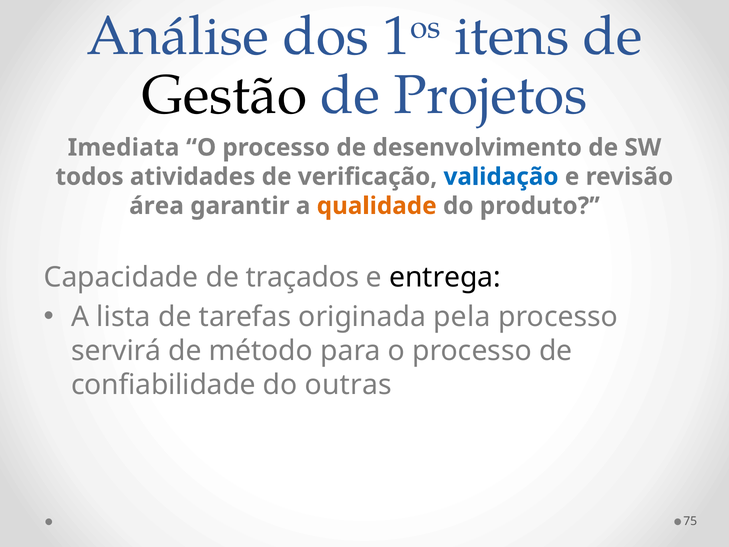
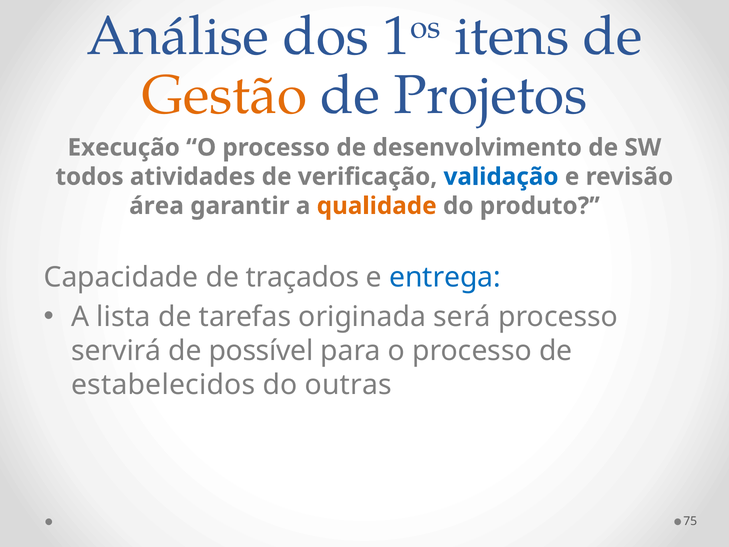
Gestão colour: black -> orange (224, 95)
Imediata: Imediata -> Execução (124, 148)
entrega colour: black -> blue (445, 277)
pela: pela -> será (462, 317)
método: método -> possível (261, 351)
confiabilidade: confiabilidade -> estabelecidos (163, 385)
